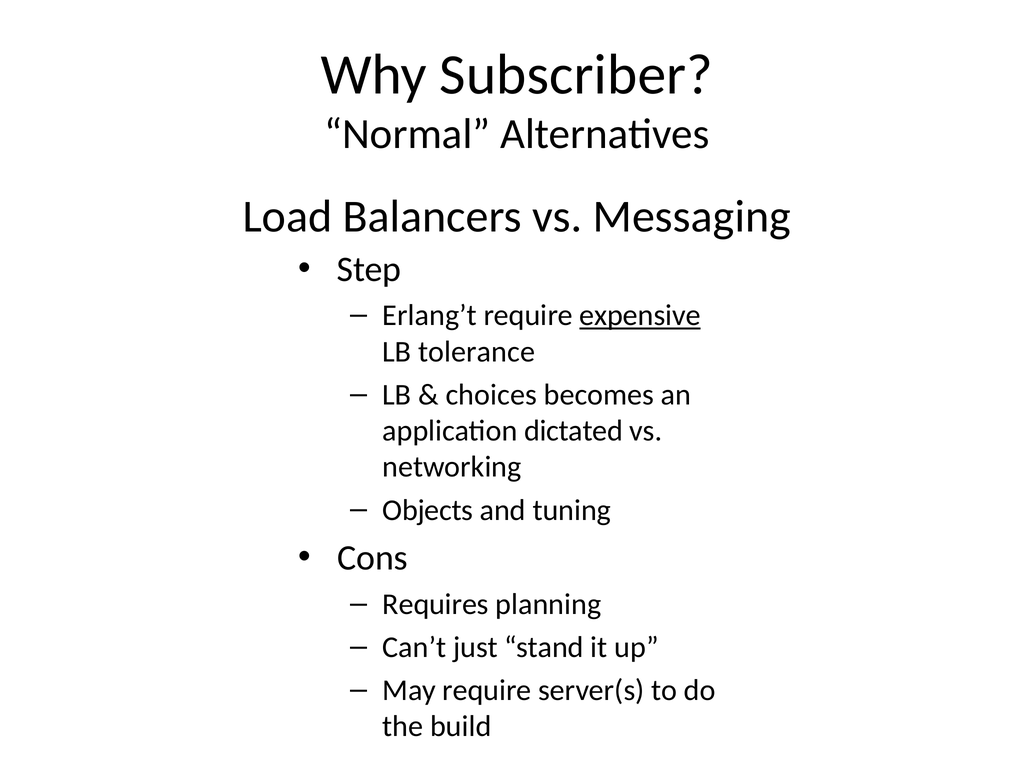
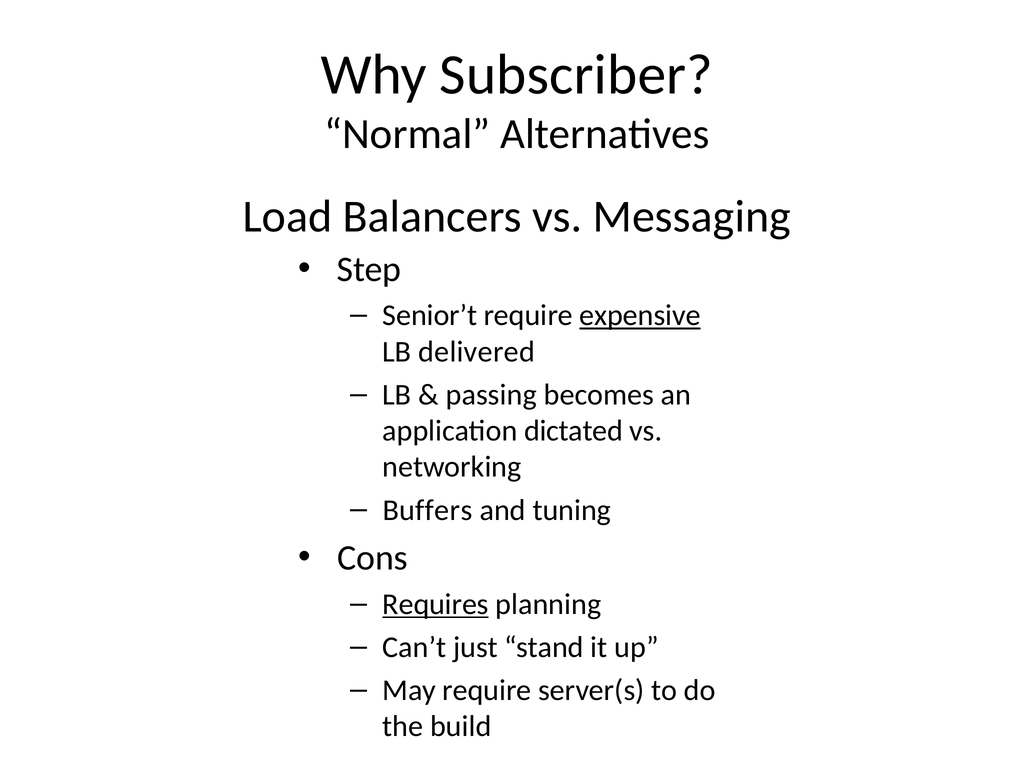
Erlang’t: Erlang’t -> Senior’t (430, 316)
tolerance: tolerance -> delivered (477, 352)
choices: choices -> passing (491, 395)
Objects: Objects -> Buffers (427, 510)
Requires underline: none -> present (436, 605)
